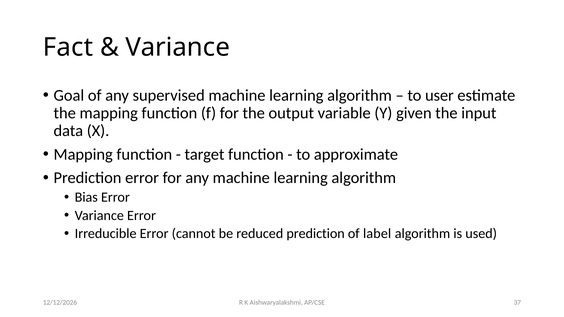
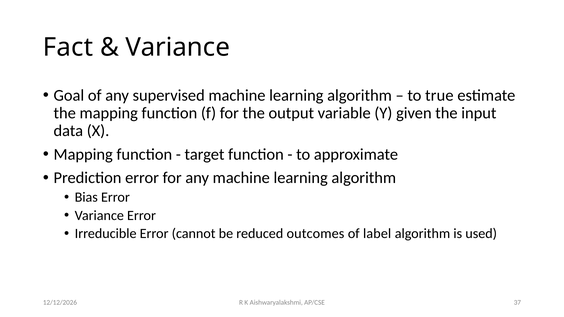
user: user -> true (439, 95)
reduced prediction: prediction -> outcomes (315, 234)
